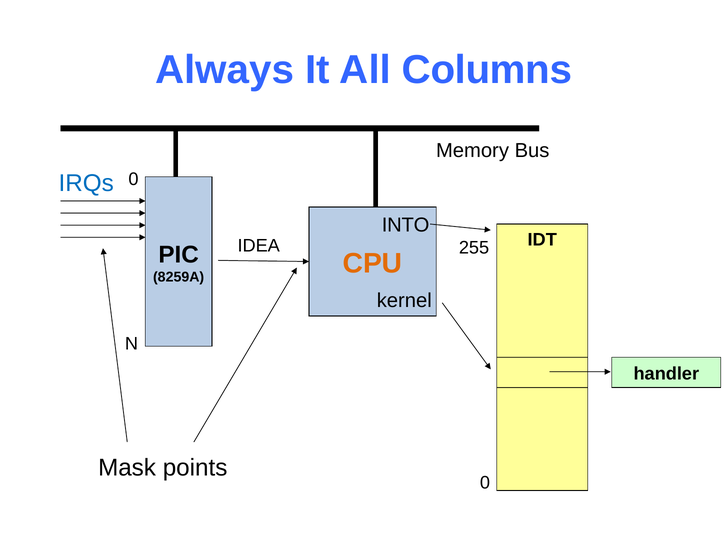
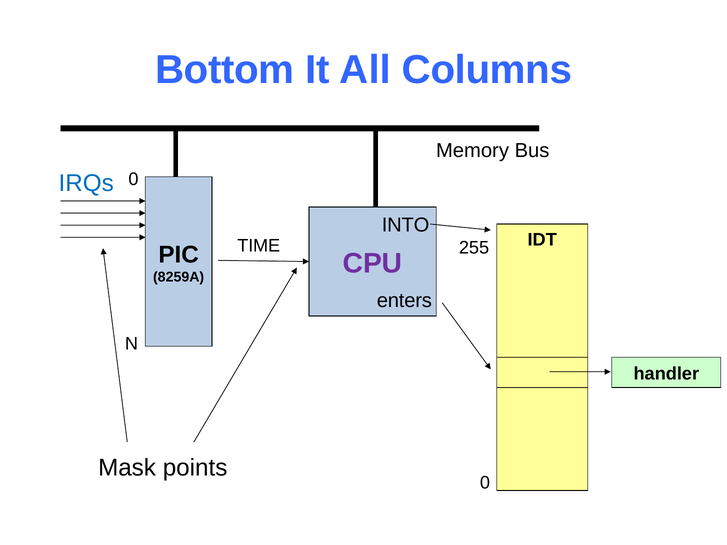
Always: Always -> Bottom (225, 70)
IDEA: IDEA -> TIME (259, 246)
CPU colour: orange -> purple (373, 264)
kernel: kernel -> enters (404, 301)
